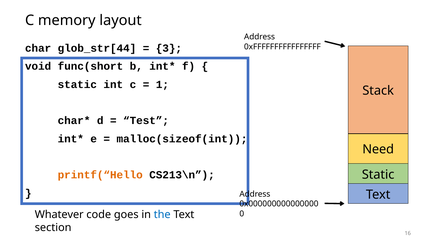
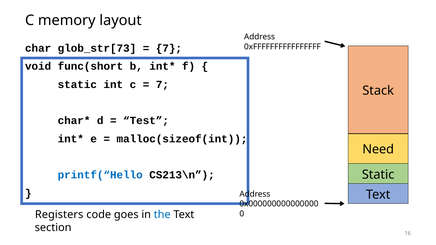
glob_str[44: glob_str[44 -> glob_str[73 (97, 48)
3: 3 -> 7 (169, 48)
1: 1 -> 7 (162, 85)
printf(“Hello colour: orange -> blue (100, 175)
Whatever: Whatever -> Registers (59, 215)
